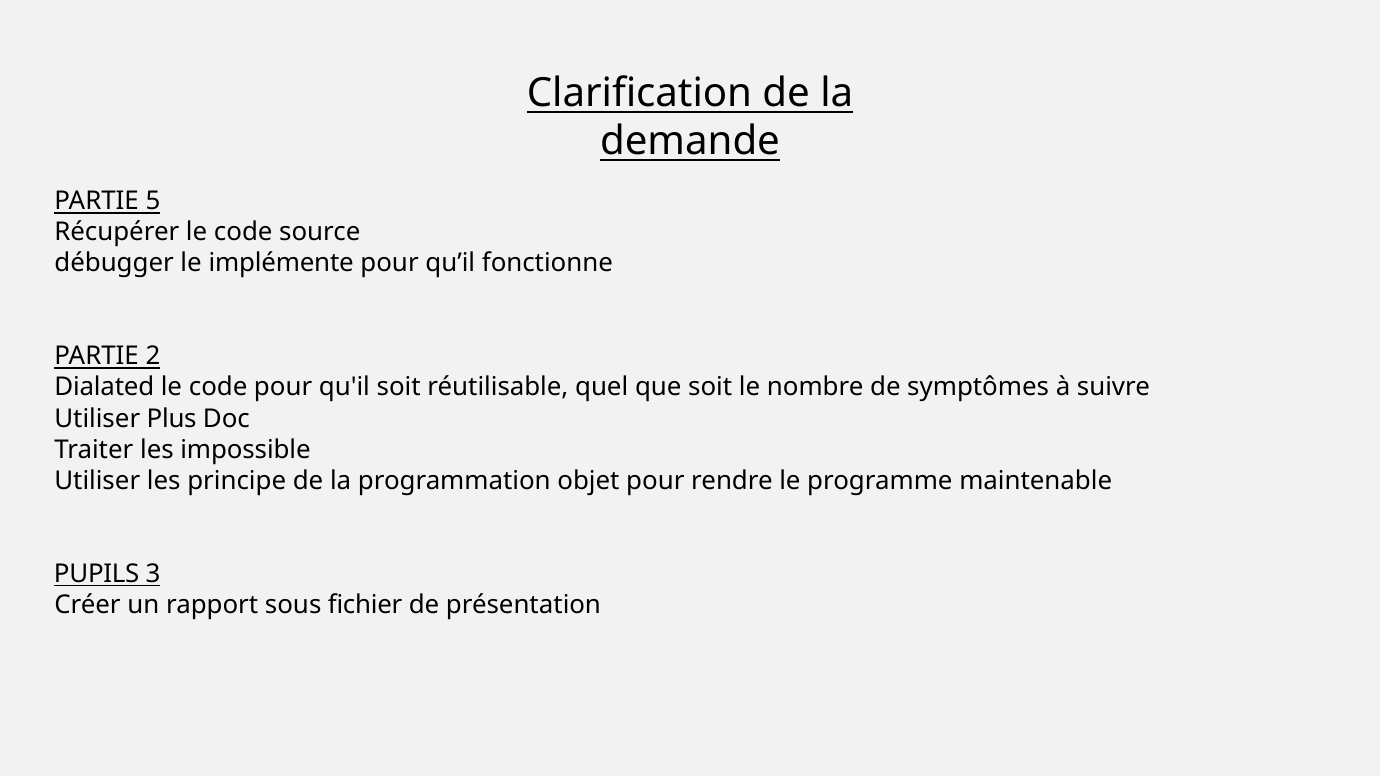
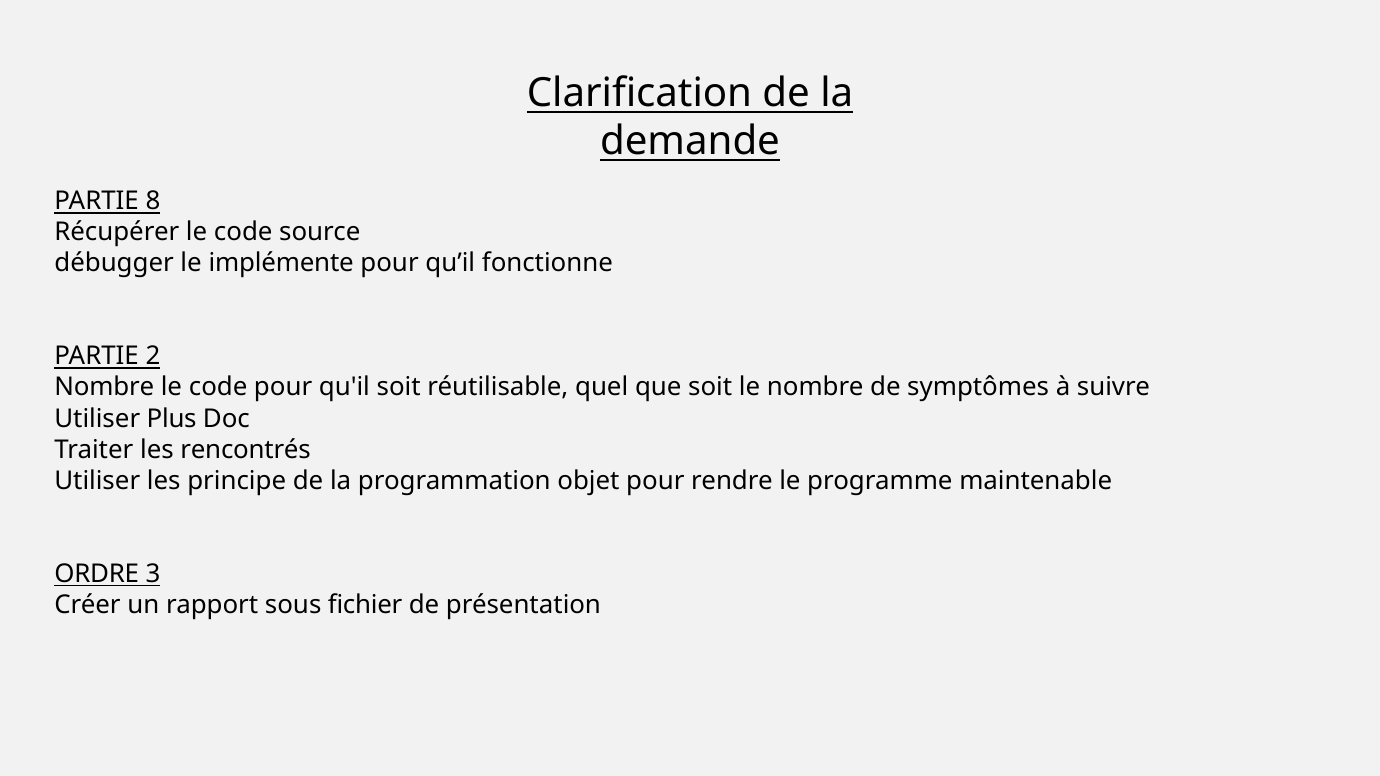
5: 5 -> 8 (153, 201)
Dialated: Dialated -> Nombre (104, 388)
impossible: impossible -> rencontrés (246, 450)
PUPILS: PUPILS -> ORDRE (97, 574)
